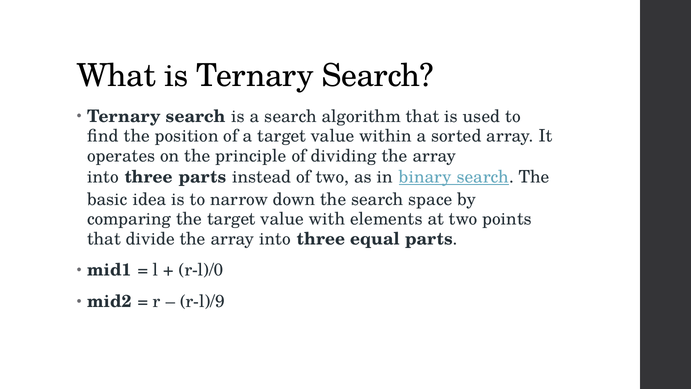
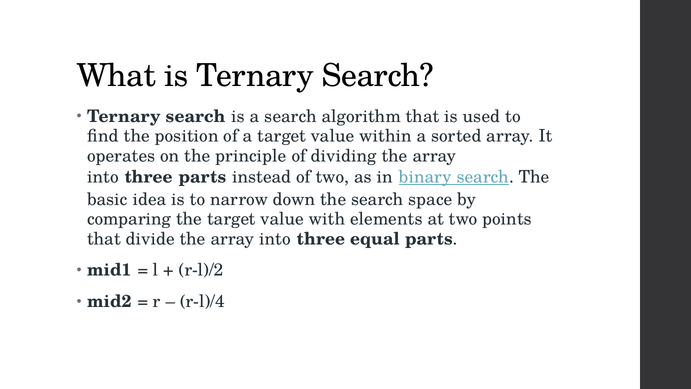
r-l)/0: r-l)/0 -> r-l)/2 (201, 270)
r-l)/9: r-l)/9 -> r-l)/4 (202, 301)
